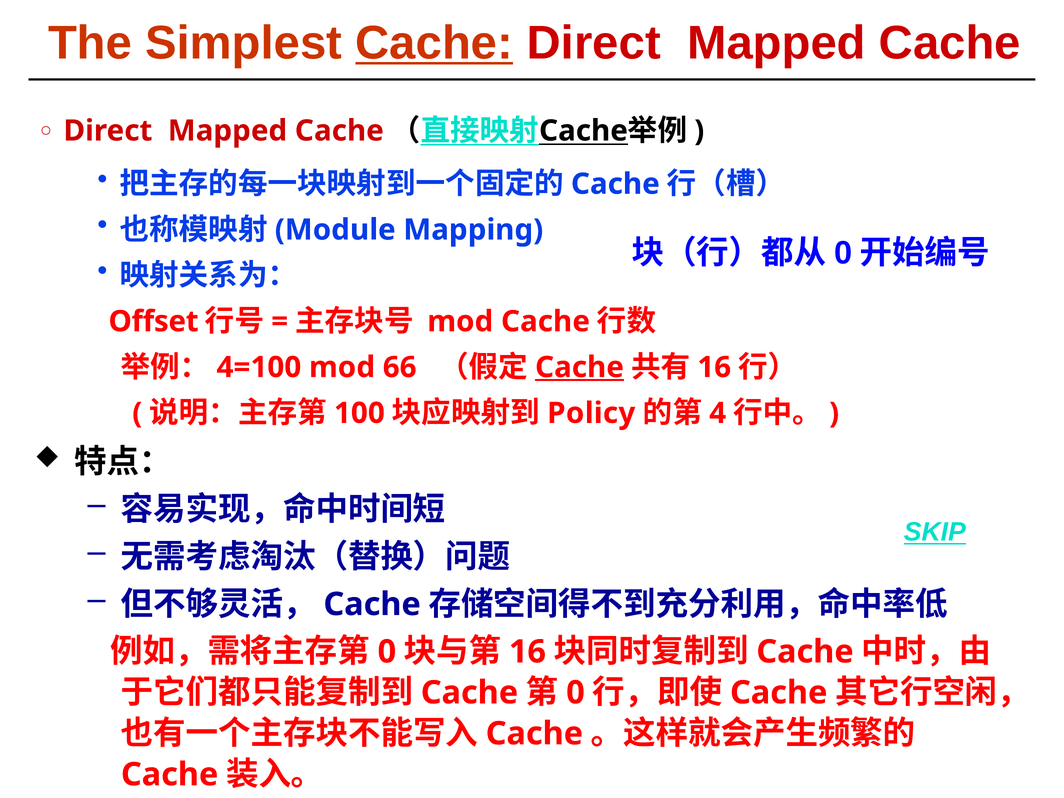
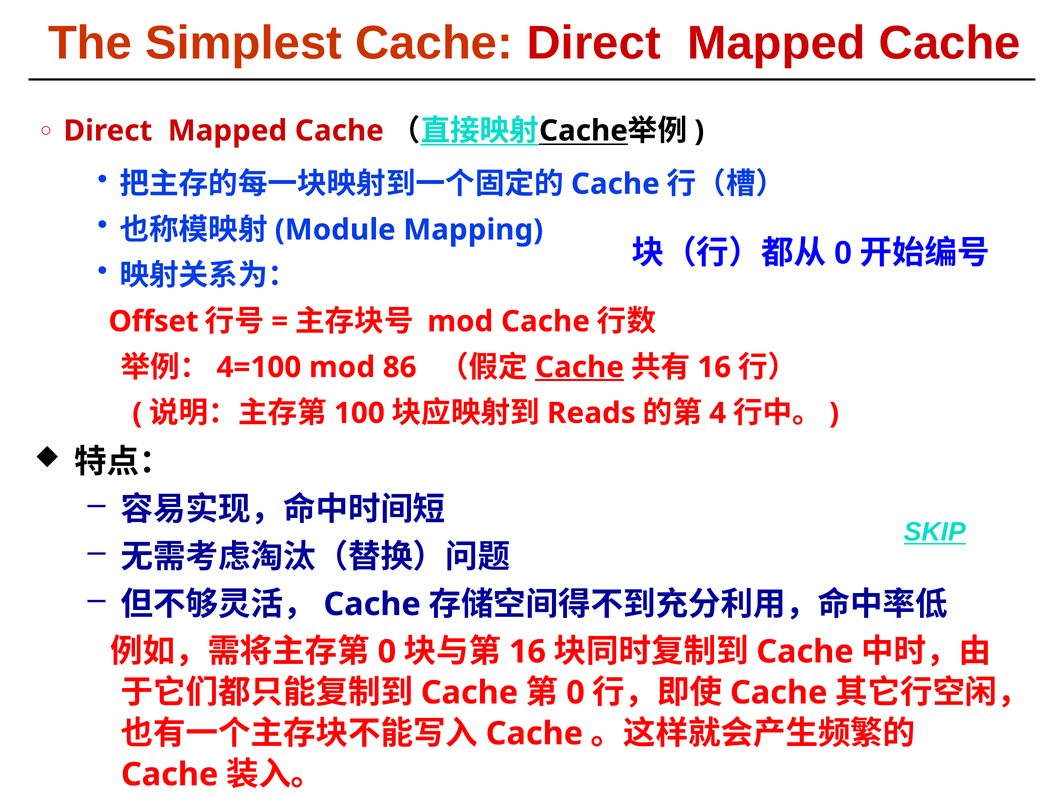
Cache underline: present -> none (434, 43)
66: 66 -> 86 (400, 367)
Policy: Policy -> Reads (591, 413)
